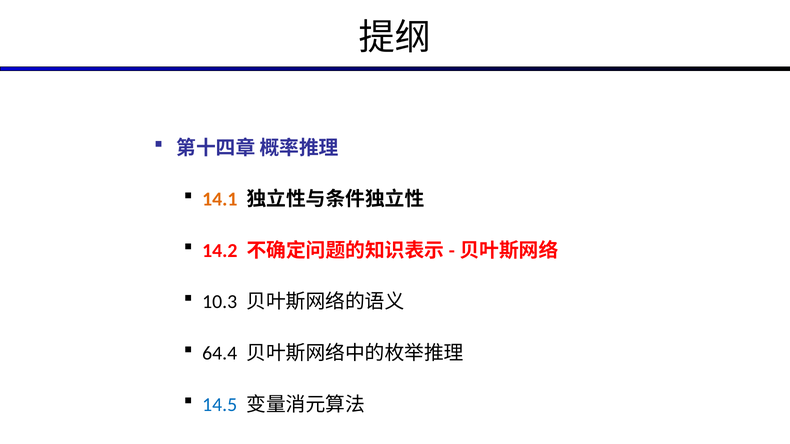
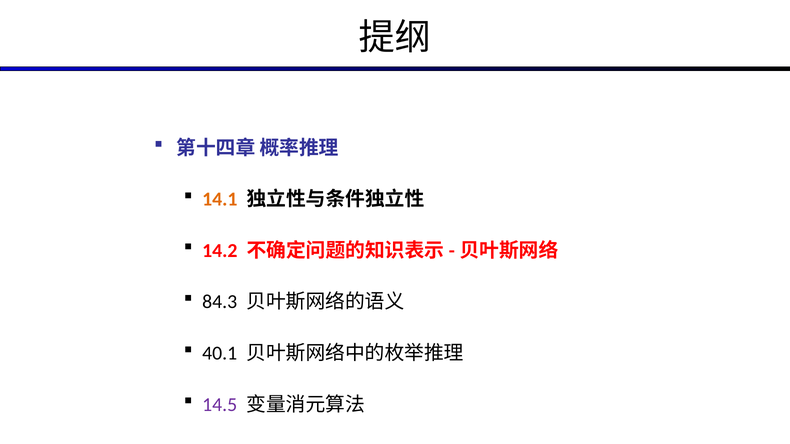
10.3: 10.3 -> 84.3 (220, 302)
64.4: 64.4 -> 40.1 (220, 354)
14.5 colour: blue -> purple (220, 405)
